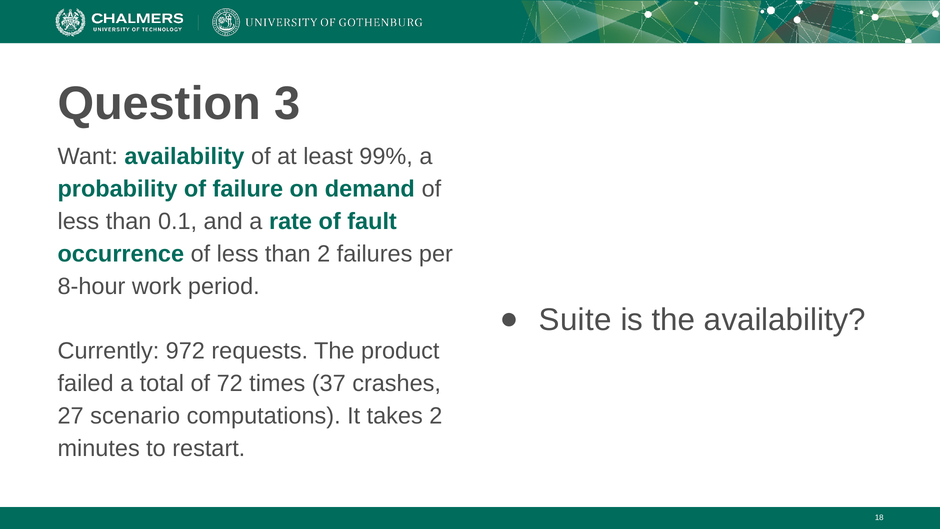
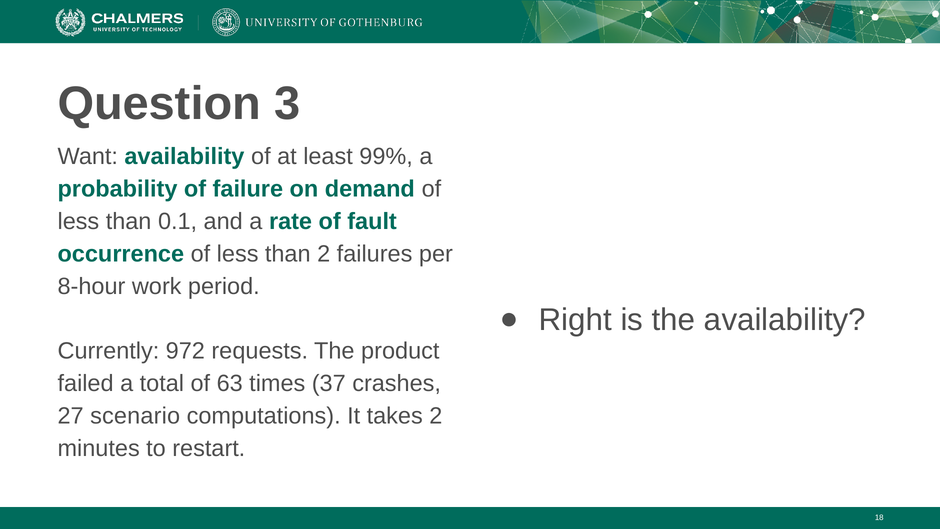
Suite: Suite -> Right (575, 320)
72: 72 -> 63 (230, 383)
